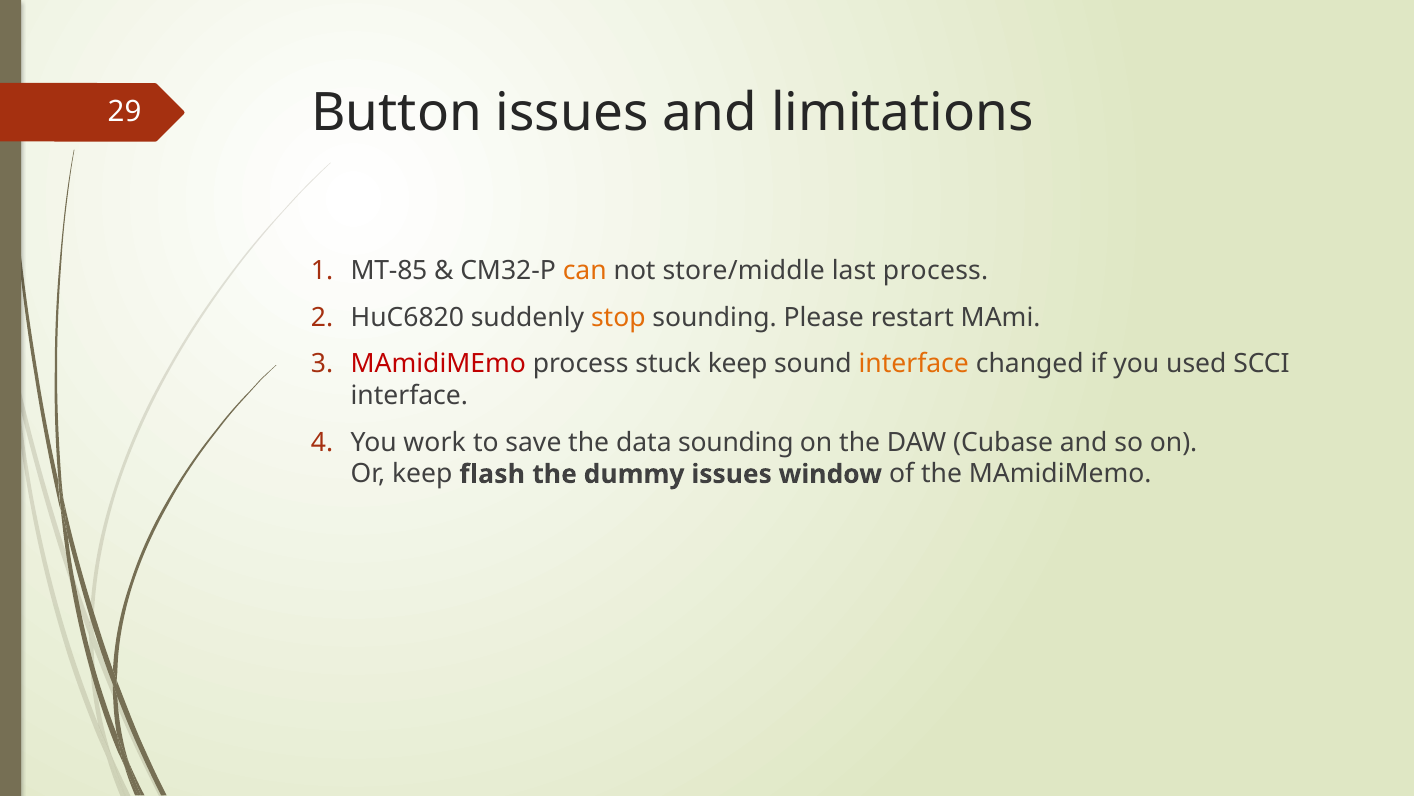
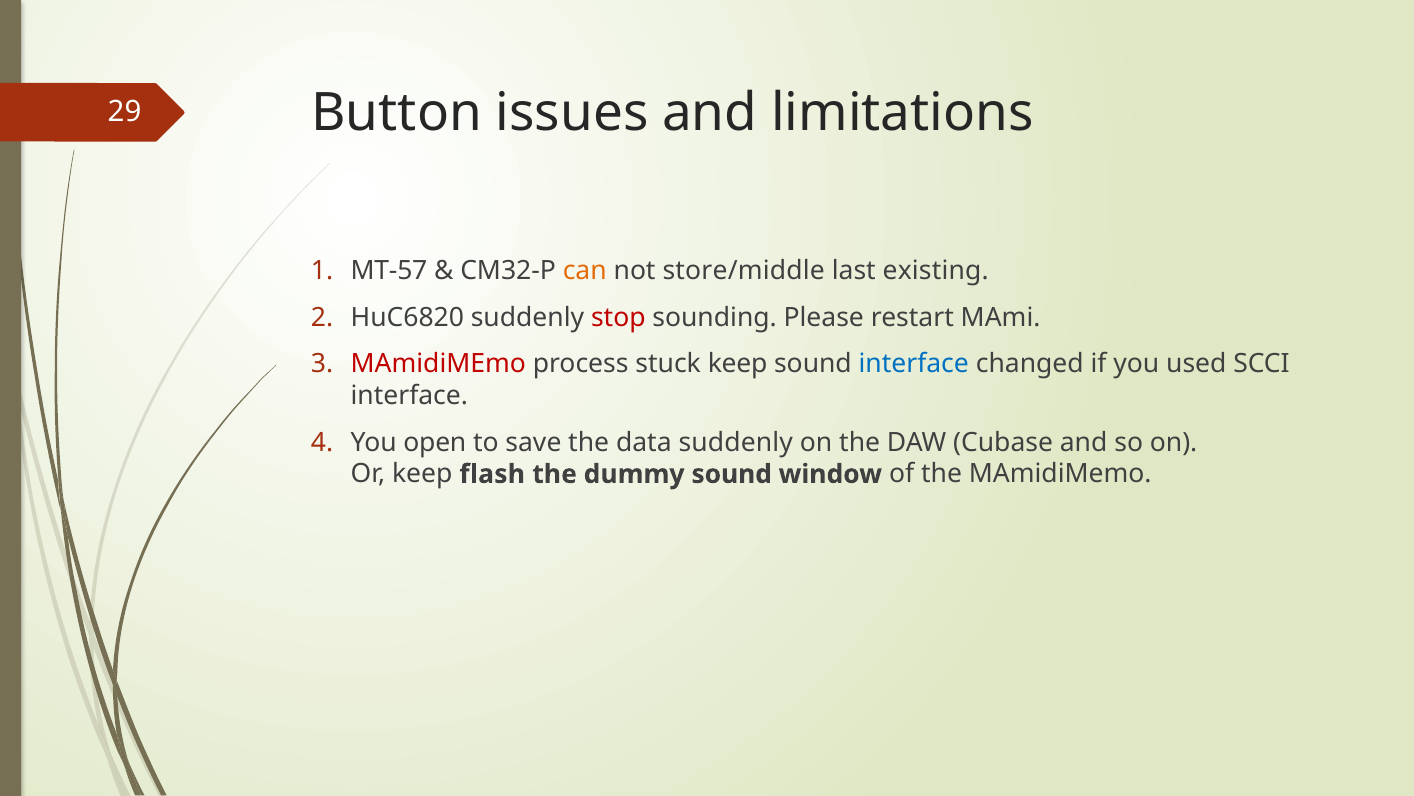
MT-85: MT-85 -> MT-57 (389, 271)
last process: process -> existing (936, 271)
stop colour: orange -> red (618, 317)
interface colour: orange -> blue (914, 364)
work: work -> open (435, 442)
data sounding: sounding -> suddenly (736, 442)
dummy issues: issues -> sound (732, 474)
